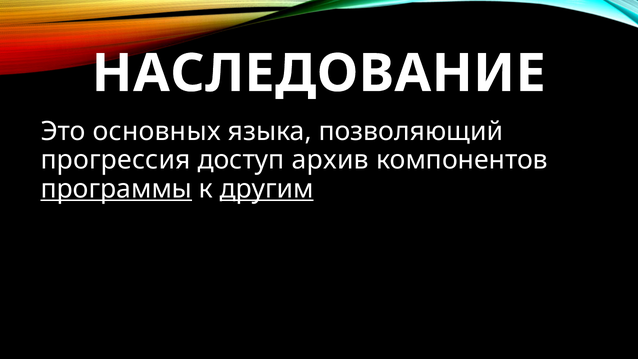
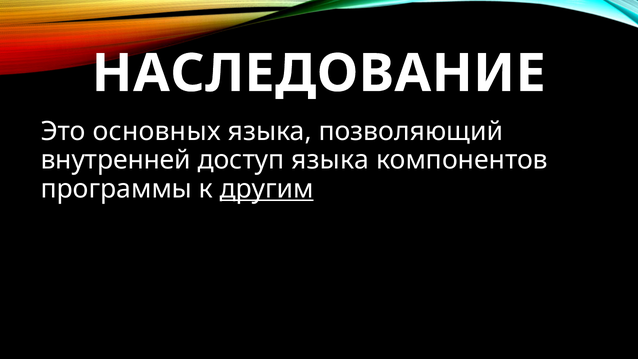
прогрессия: прогрессия -> внутренней (116, 160)
доступ архив: архив -> языка (330, 160)
программы underline: present -> none (116, 189)
